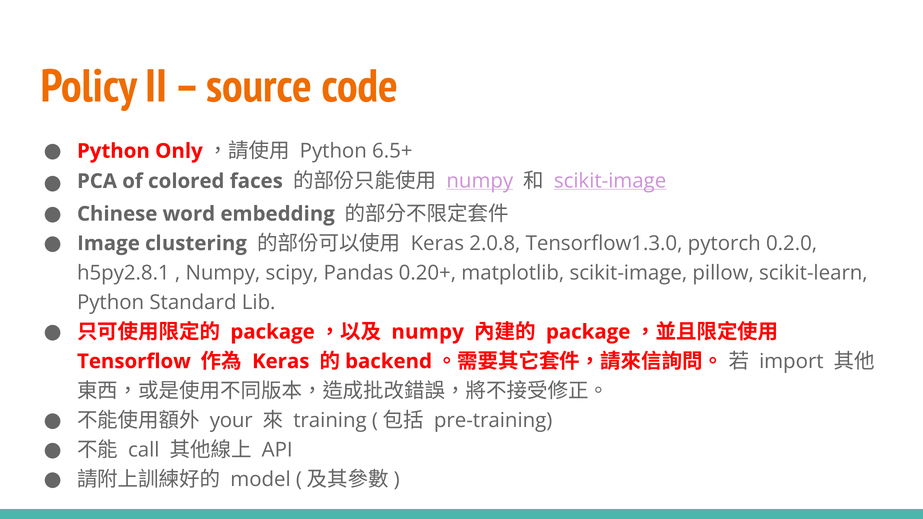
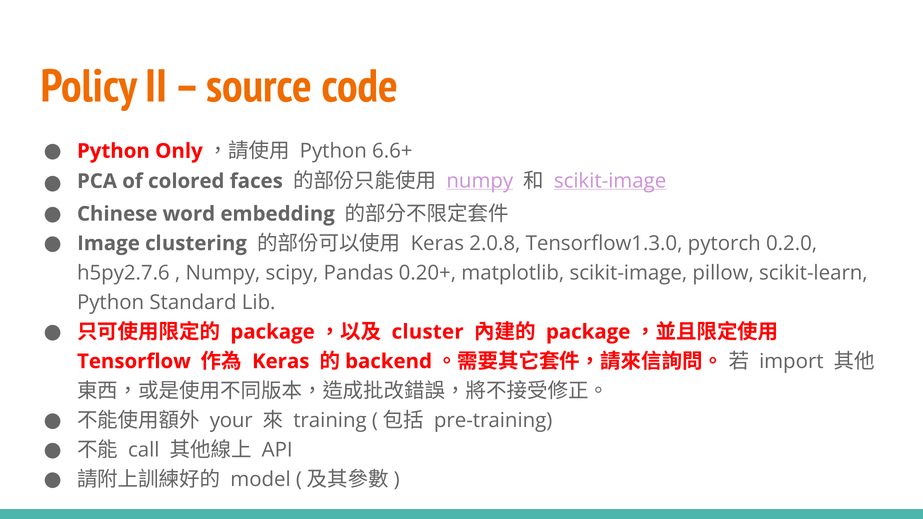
6.5+: 6.5+ -> 6.6+ (392, 151)
h5py2.8.1: h5py2.8.1 -> h5py2.7.6 (123, 273)
numpy: numpy -> cluster (428, 332)
